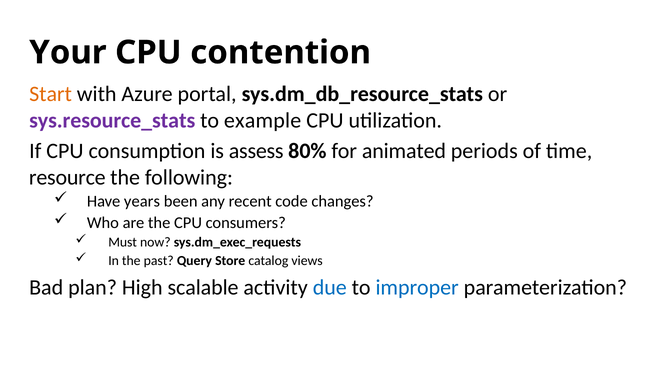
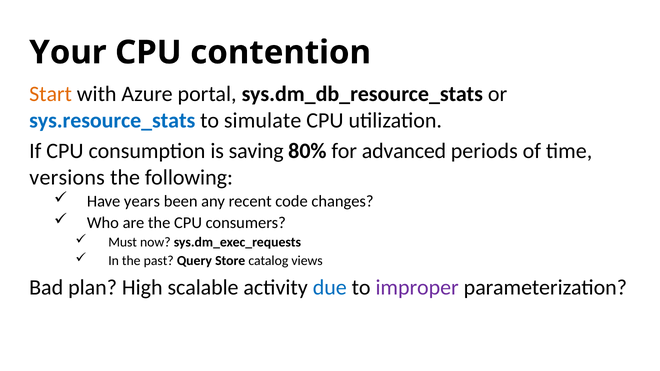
sys.resource_stats colour: purple -> blue (112, 120)
example: example -> simulate (263, 120)
assess: assess -> saving (256, 151)
animated: animated -> advanced (404, 151)
resource: resource -> versions (67, 178)
improper colour: blue -> purple (417, 287)
